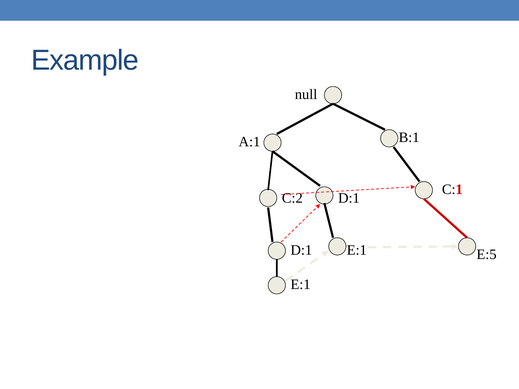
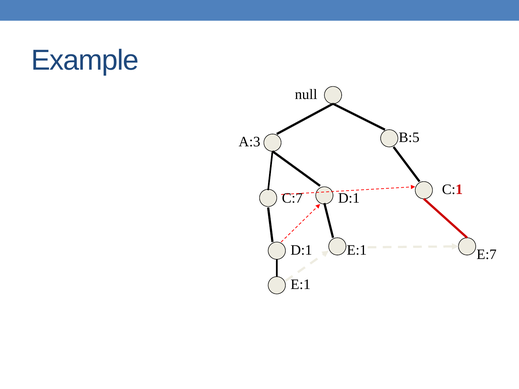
B:1: B:1 -> B:5 (409, 138)
A:1: A:1 -> A:3 (249, 142)
C:2: C:2 -> C:7 (292, 198)
E:5: E:5 -> E:7 (487, 254)
